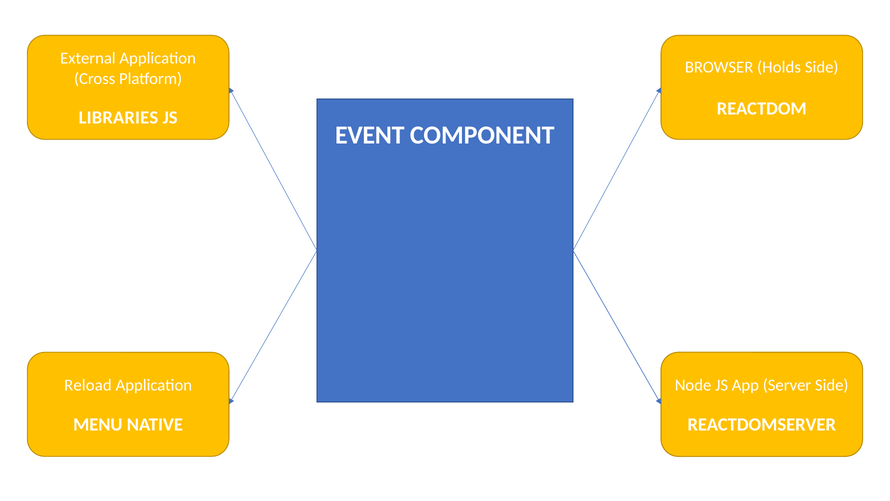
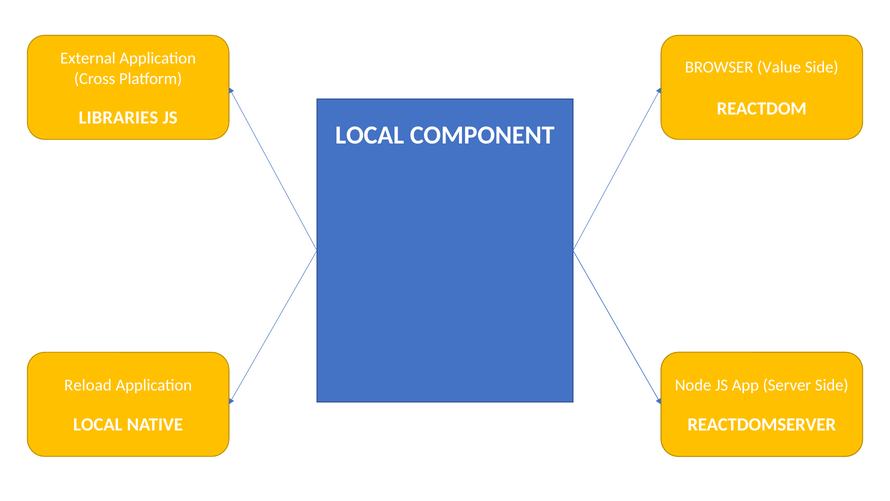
Holds: Holds -> Value (779, 67)
EVENT: EVENT -> LOCAL (370, 135)
MENU: MENU -> LOCAL (98, 424)
